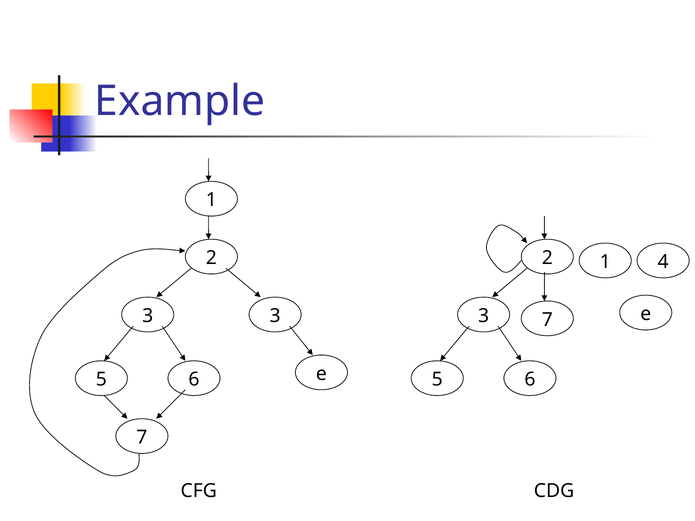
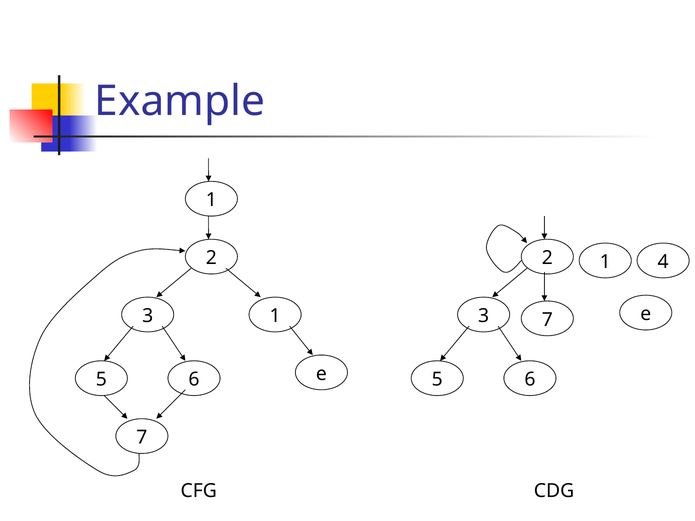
3 3: 3 -> 1 (275, 316)
